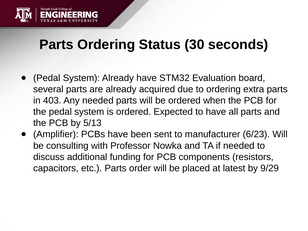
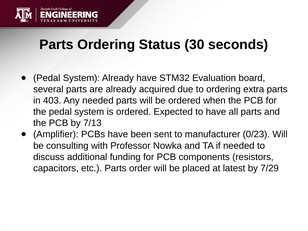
5/13: 5/13 -> 7/13 (92, 123)
6/23: 6/23 -> 0/23 (256, 134)
9/29: 9/29 -> 7/29 (270, 168)
